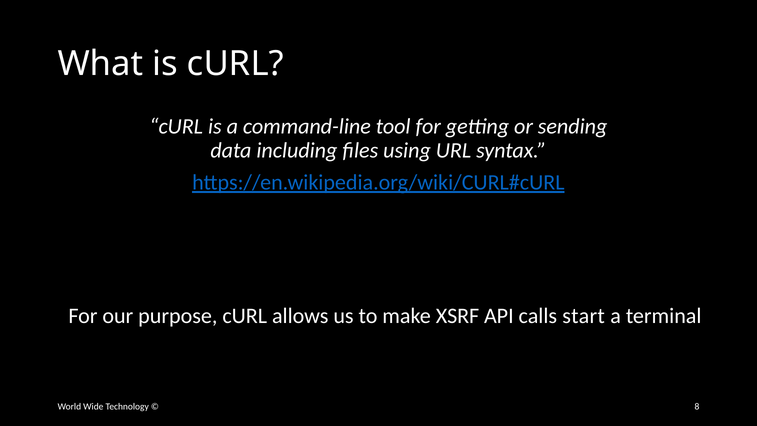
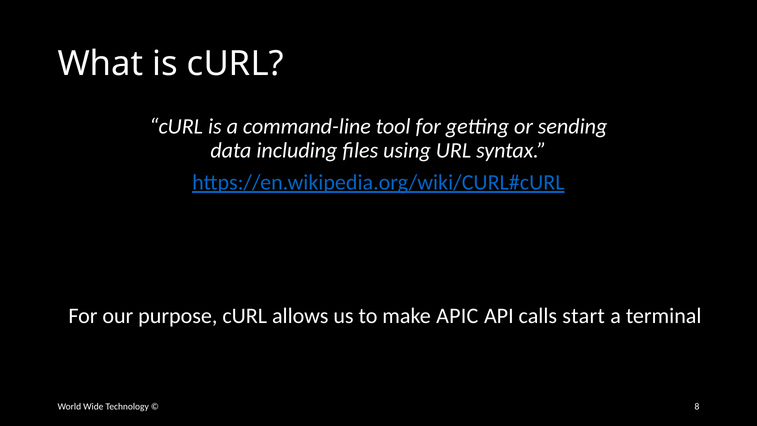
XSRF: XSRF -> APIC (457, 316)
